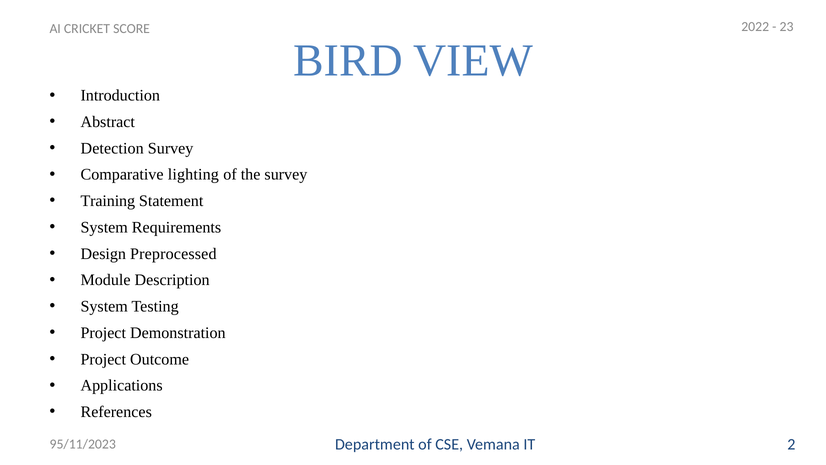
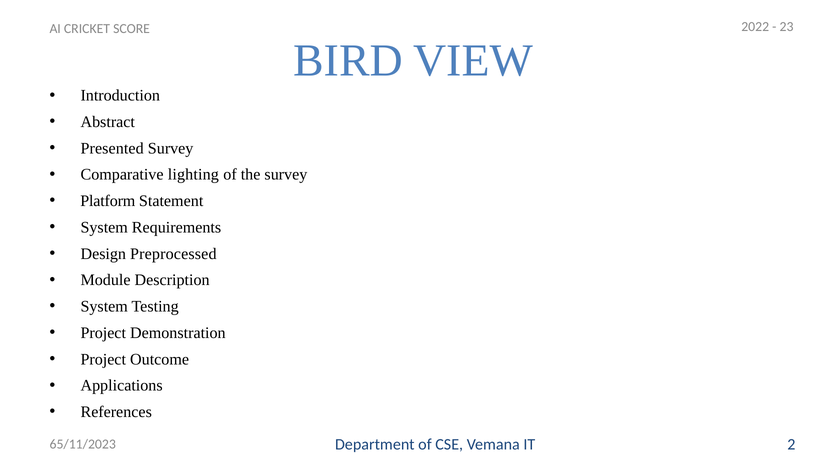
Detection: Detection -> Presented (112, 148)
Training: Training -> Platform (108, 201)
95/11/2023: 95/11/2023 -> 65/11/2023 (83, 444)
